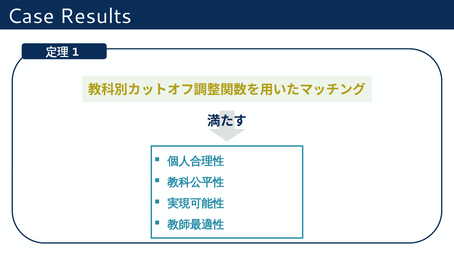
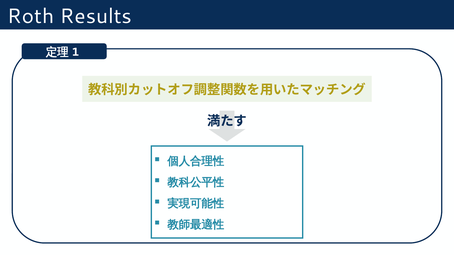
Case: Case -> Roth (31, 16)
